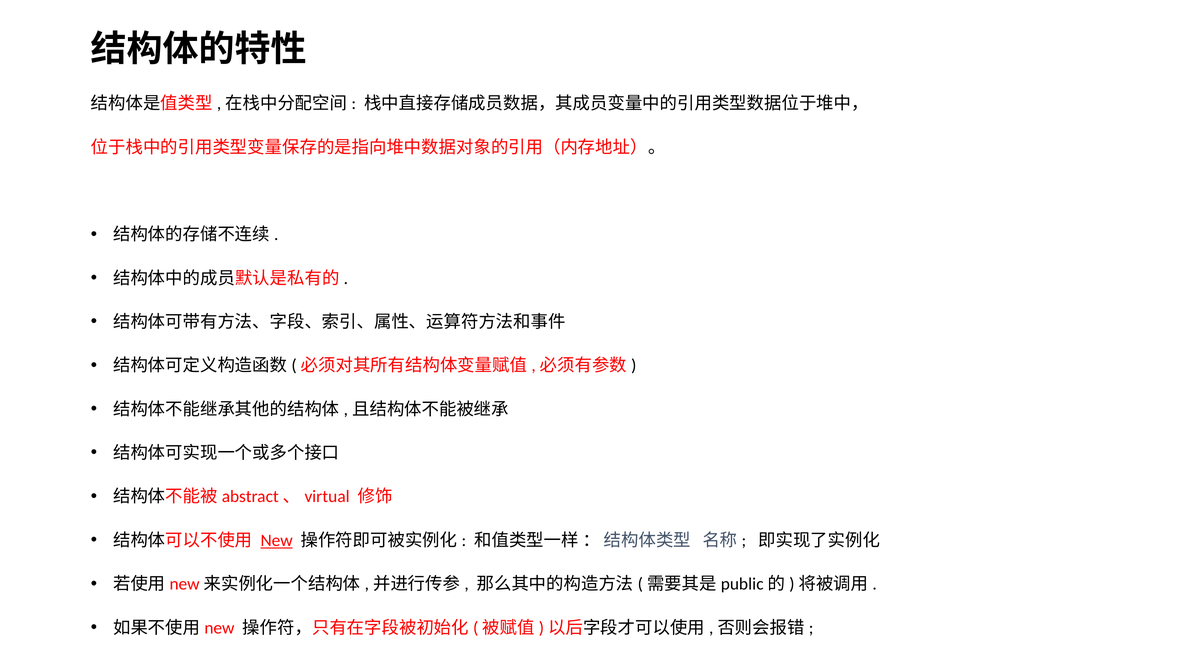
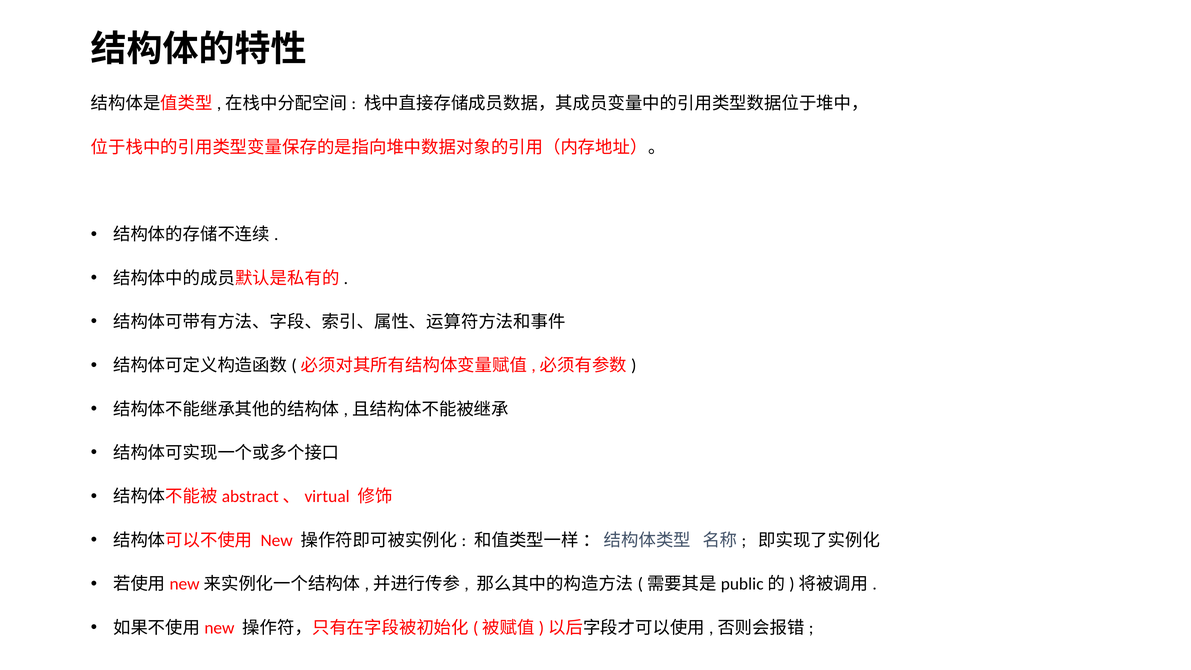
New underline: present -> none (277, 540)
